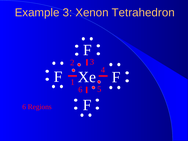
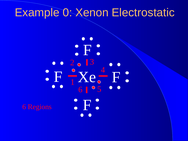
Example 3: 3 -> 0 (67, 13)
Tetrahedron: Tetrahedron -> Electrostatic (143, 13)
